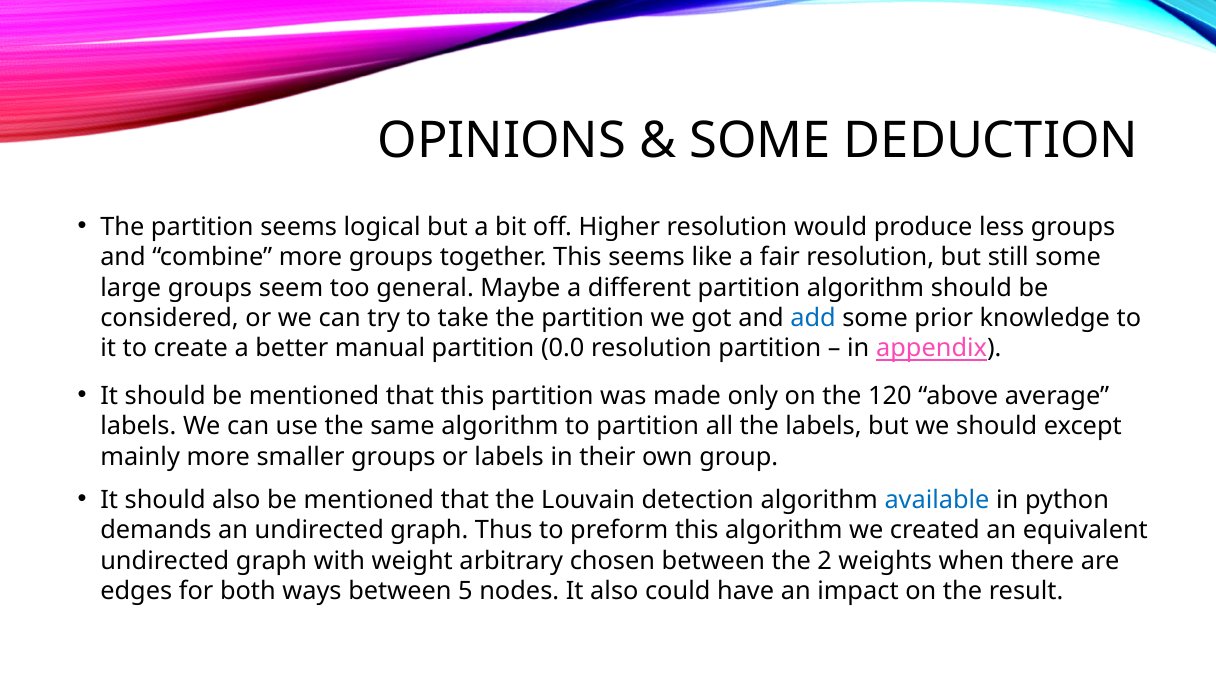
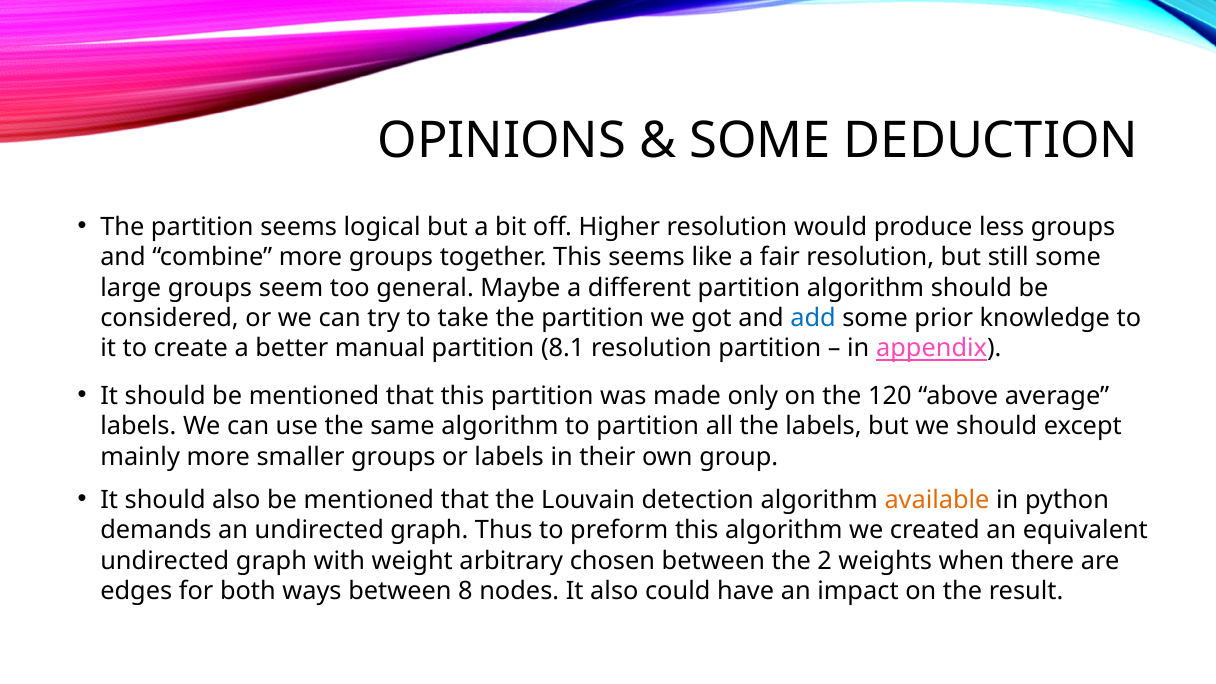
0.0: 0.0 -> 8.1 (563, 349)
available colour: blue -> orange (937, 500)
5: 5 -> 8 (465, 591)
